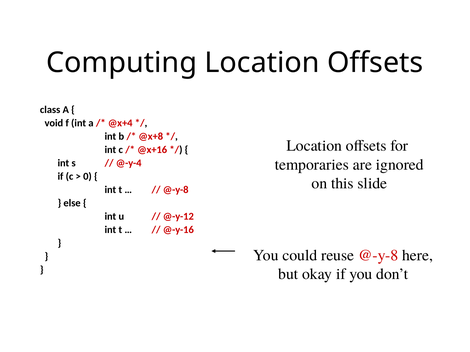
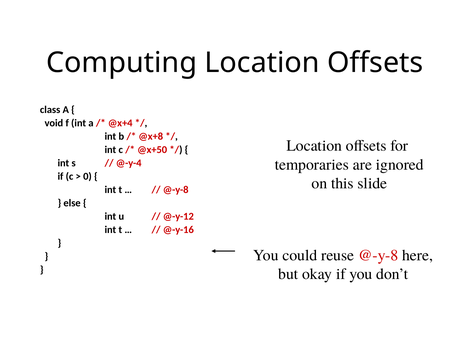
@x+16: @x+16 -> @x+50 (152, 150)
